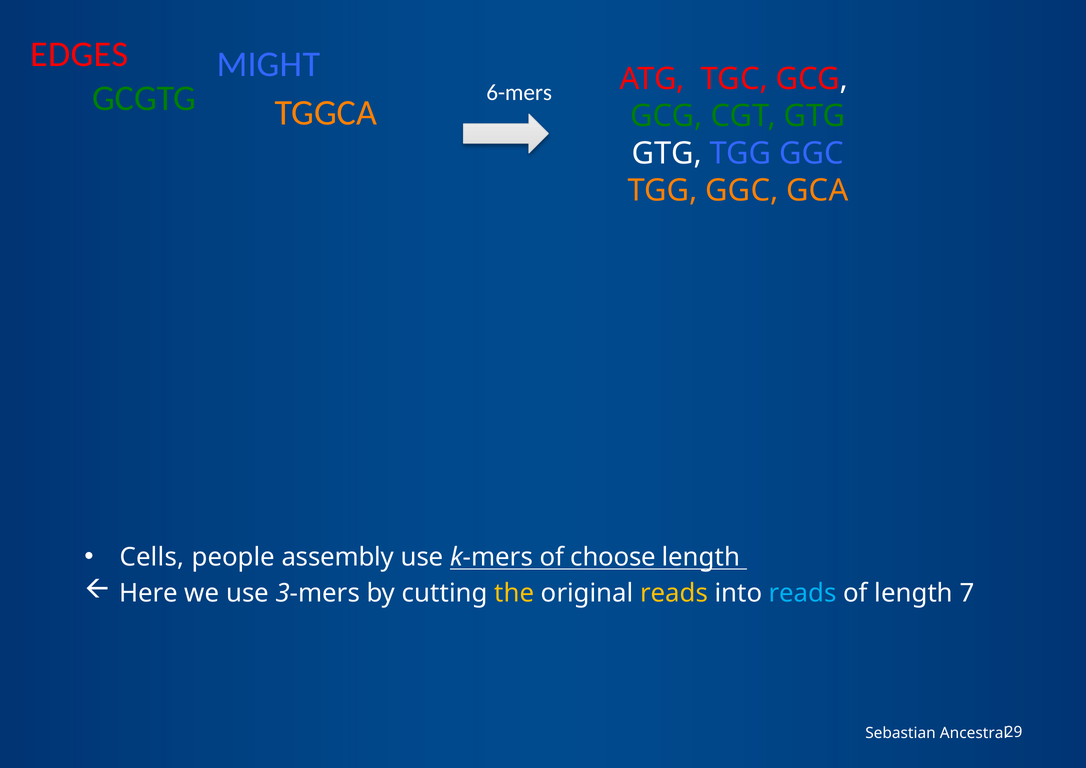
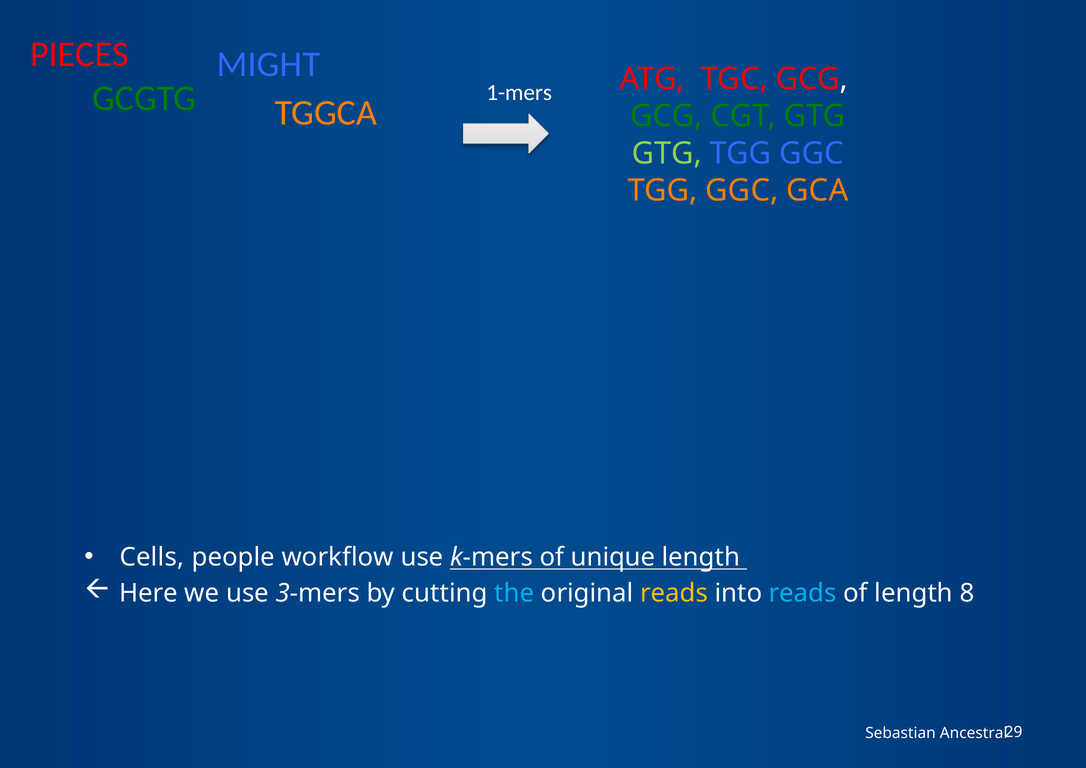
EDGES: EDGES -> PIECES (80, 54)
6-mers: 6-mers -> 1-mers (519, 93)
GTG colour: white -> light green (667, 153)
assembly: assembly -> workflow (338, 558)
choose: choose -> unique (613, 558)
the colour: yellow -> light blue (514, 594)
7: 7 -> 8 (967, 594)
